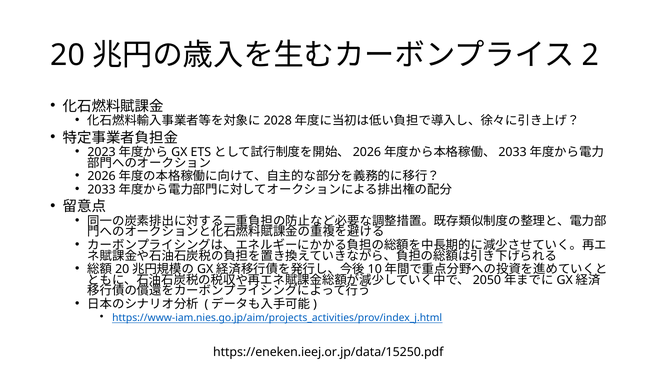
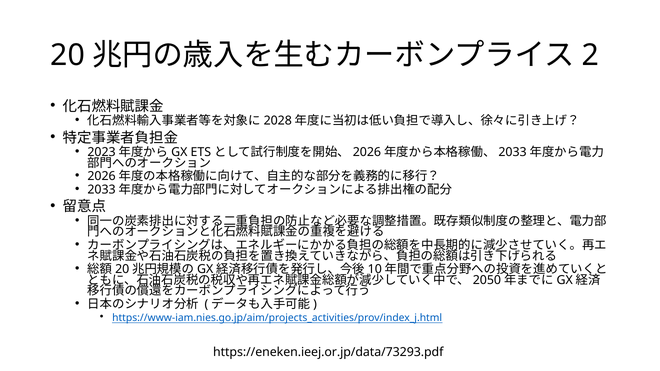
https://eneken.ieej.or.jp/data/15250.pdf: https://eneken.ieej.or.jp/data/15250.pdf -> https://eneken.ieej.or.jp/data/73293.pdf (328, 352)
